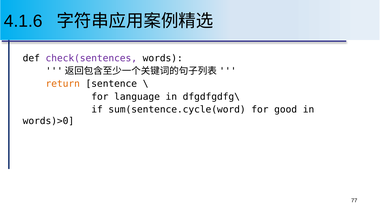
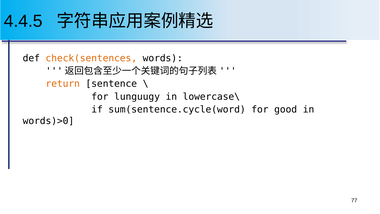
4.1.6: 4.1.6 -> 4.4.5 (23, 21)
check(sentences colour: purple -> orange (91, 58)
language: language -> lunguugy (137, 97)
dfgdfgdfg\: dfgdfgdfg\ -> lowercase\ (211, 97)
